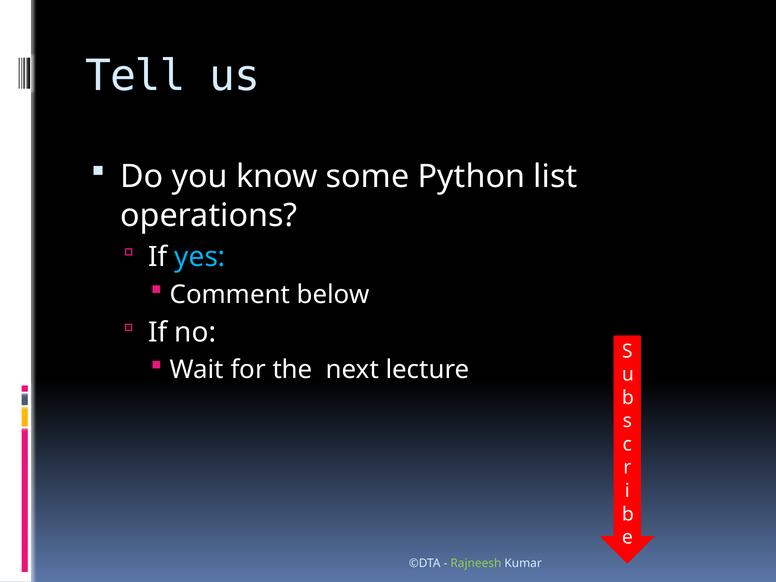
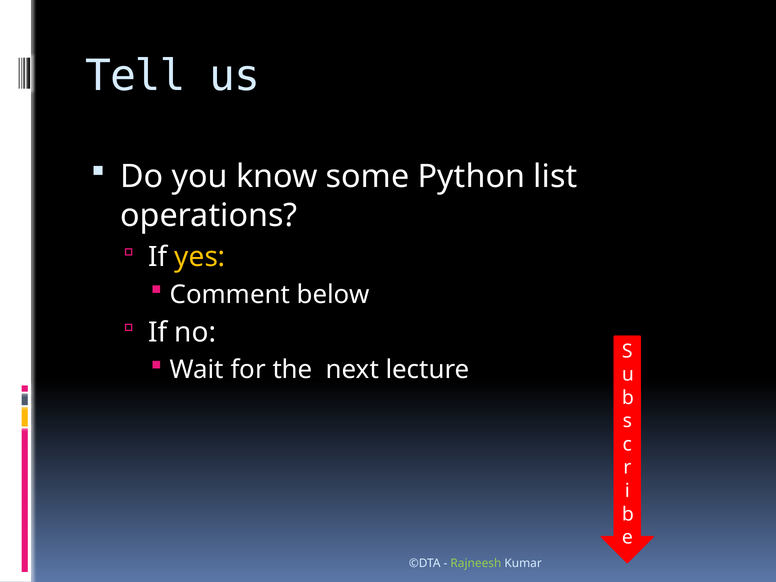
yes colour: light blue -> yellow (200, 257)
